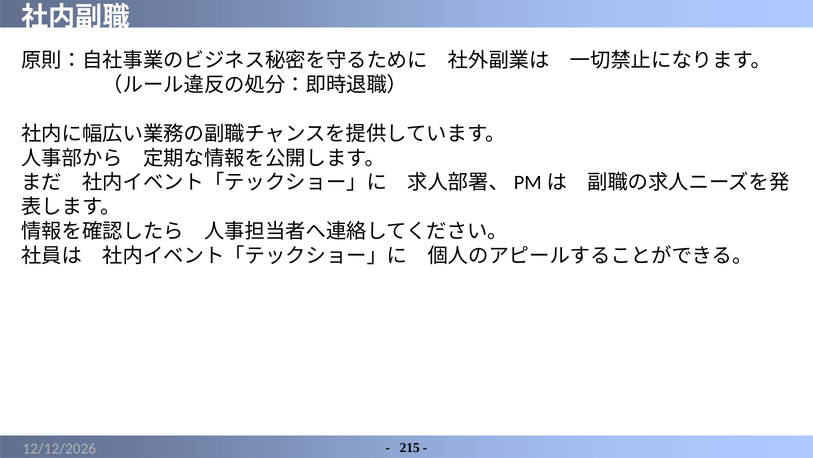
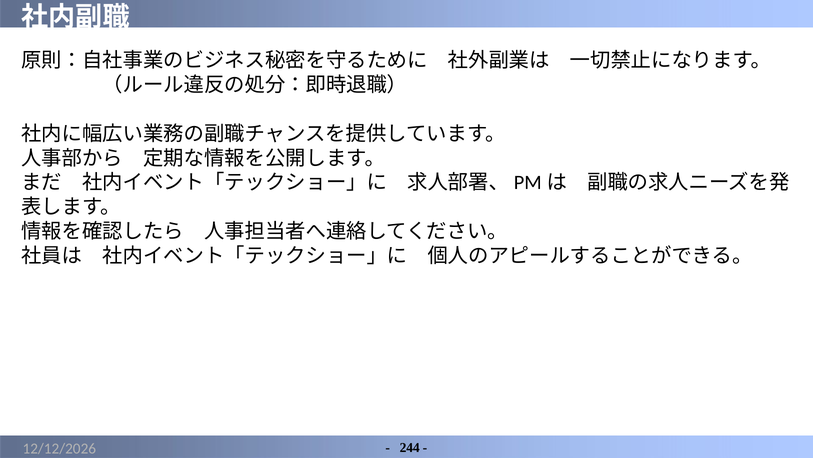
215: 215 -> 244 (410, 447)
